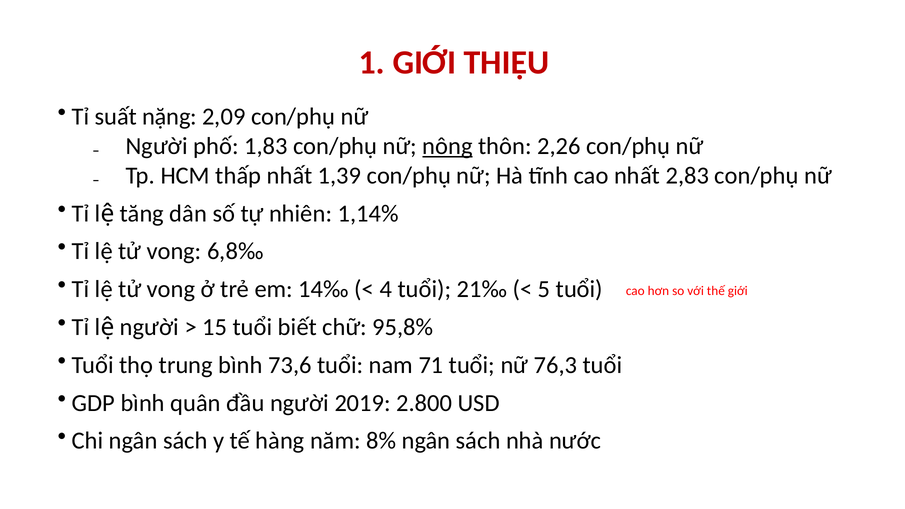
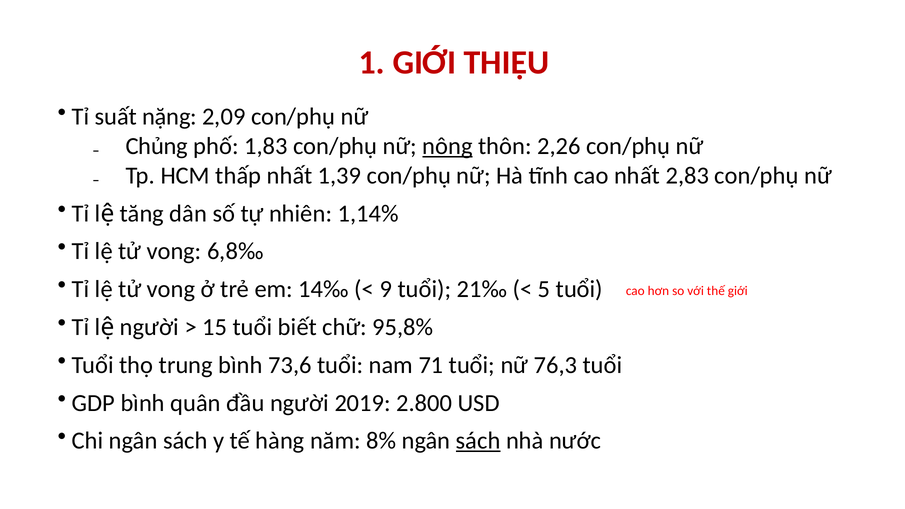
Người: Người -> Chủng (157, 146)
4: 4 -> 9 (386, 289)
sách underline: none -> present (478, 441)
